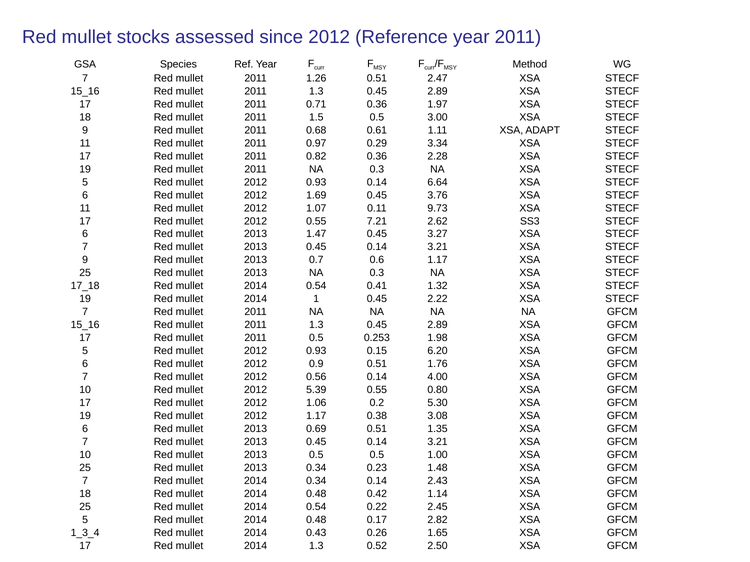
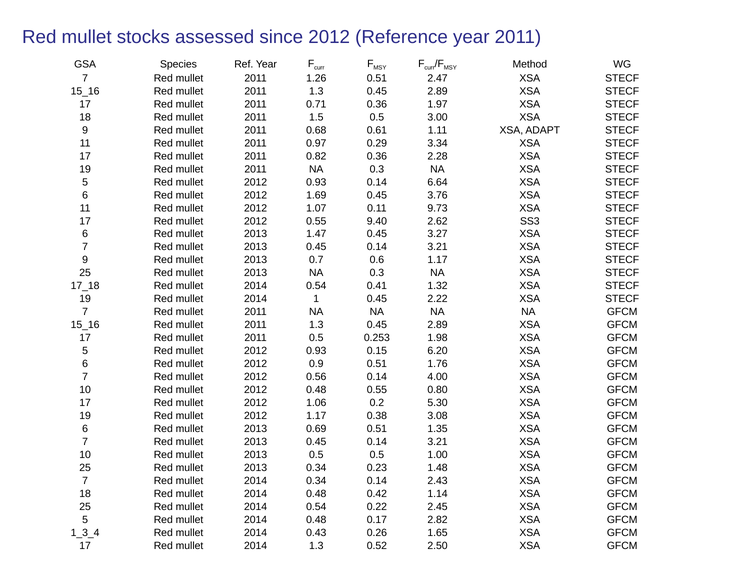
7.21: 7.21 -> 9.40 (377, 221)
2012 5.39: 5.39 -> 0.48 (316, 390)
